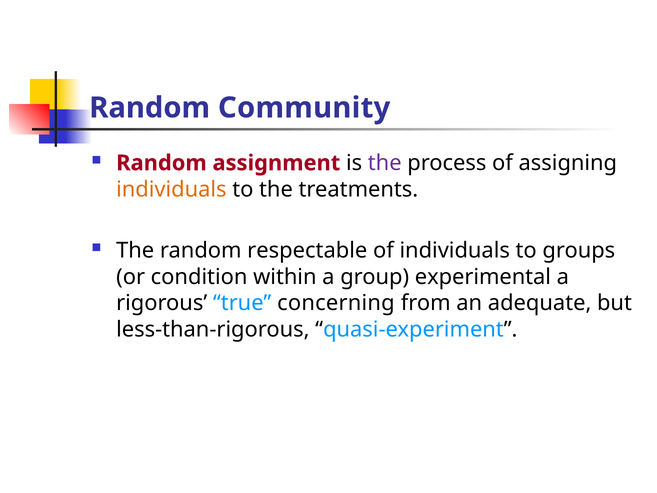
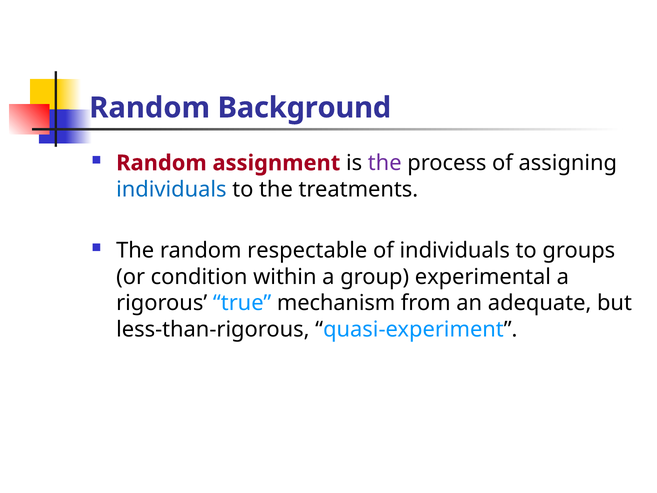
Community: Community -> Background (304, 108)
individuals colour: orange -> blue (171, 189)
concerning: concerning -> mechanism (336, 303)
